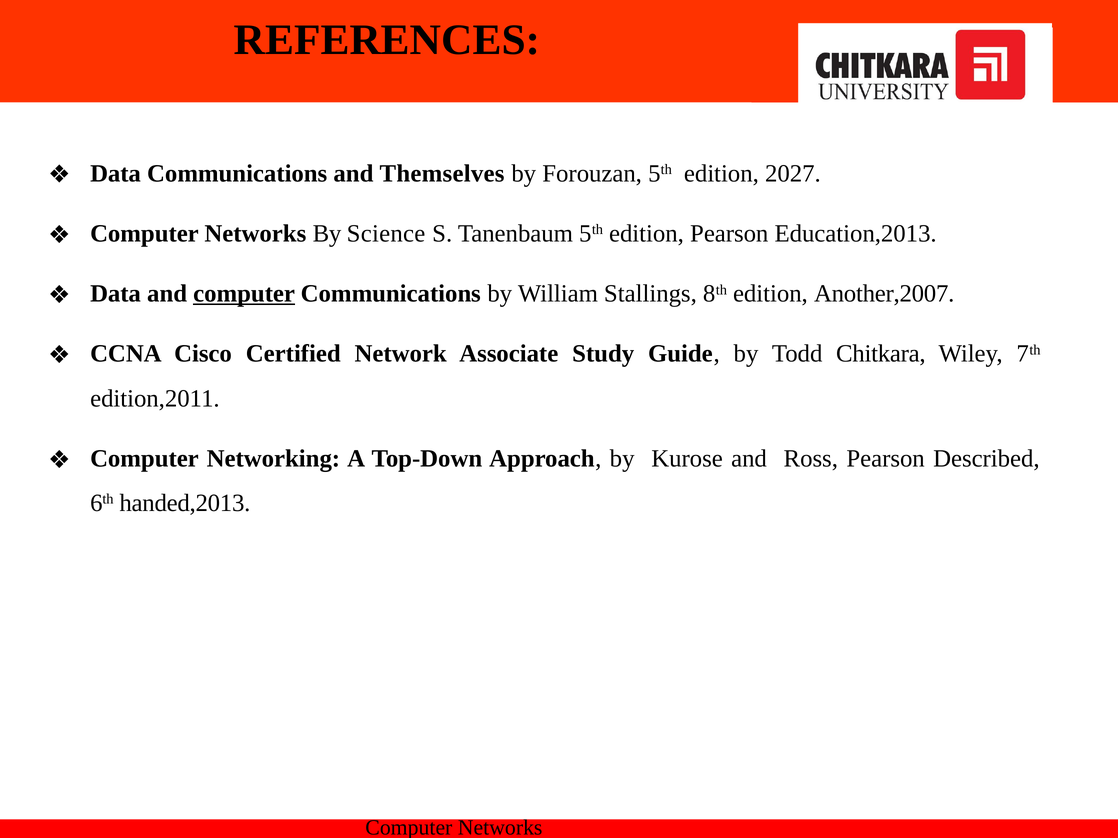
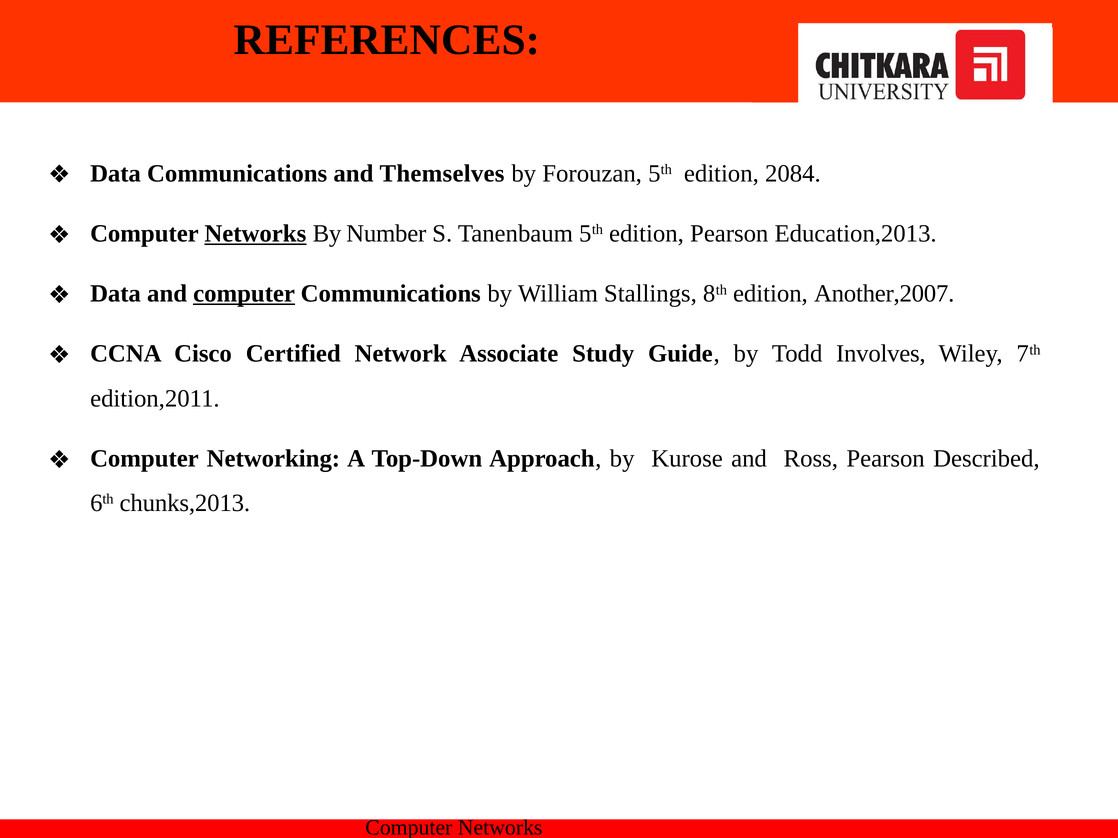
2027: 2027 -> 2084 (793, 174)
Networks underline: none -> present (255, 234)
Science: Science -> Number (386, 234)
Chitkara: Chitkara -> Involves (881, 354)
handed,2013: handed,2013 -> chunks,2013 (185, 503)
